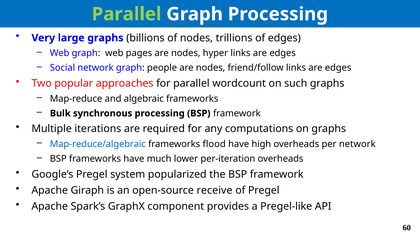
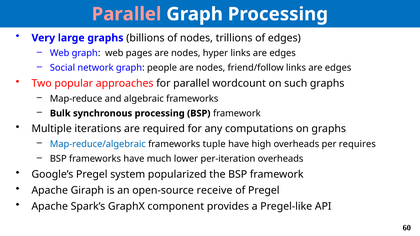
Parallel colour: light green -> pink (127, 14)
flood: flood -> tuple (214, 144)
per network: network -> requires (357, 144)
